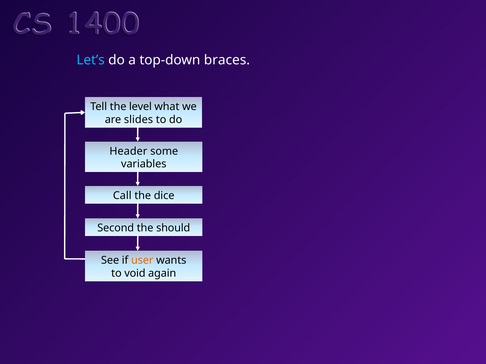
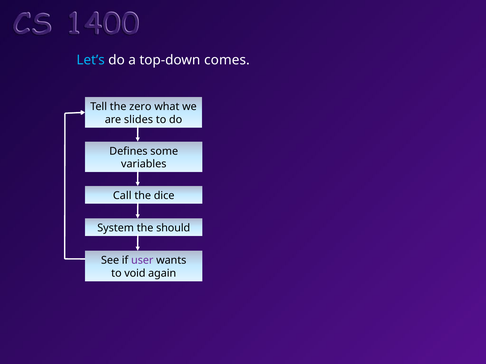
braces: braces -> comes (227, 60)
level: level -> zero (140, 107)
Header: Header -> Defines (128, 151)
Second: Second -> System (116, 228)
user colour: orange -> purple (142, 261)
